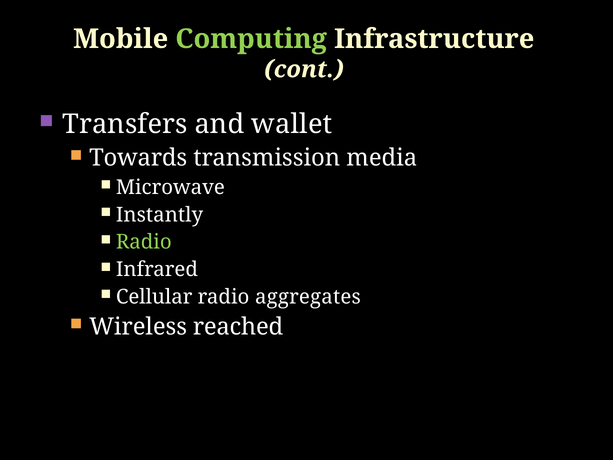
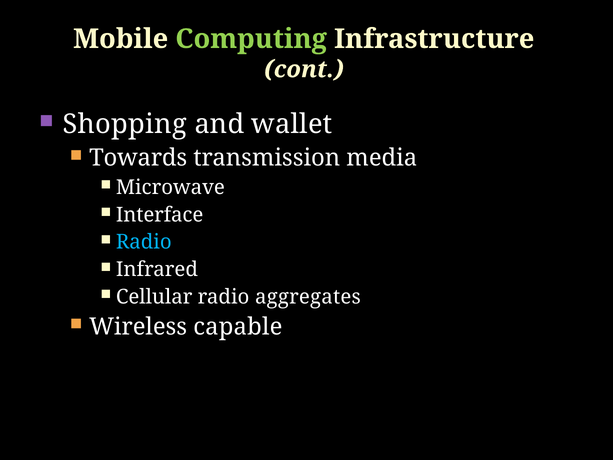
Transfers: Transfers -> Shopping (125, 124)
Instantly: Instantly -> Interface (160, 215)
Radio colour: light green -> light blue (144, 242)
reached: reached -> capable (238, 327)
